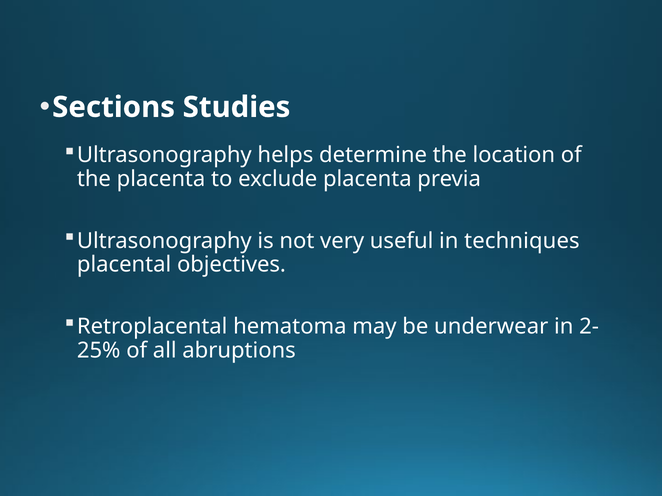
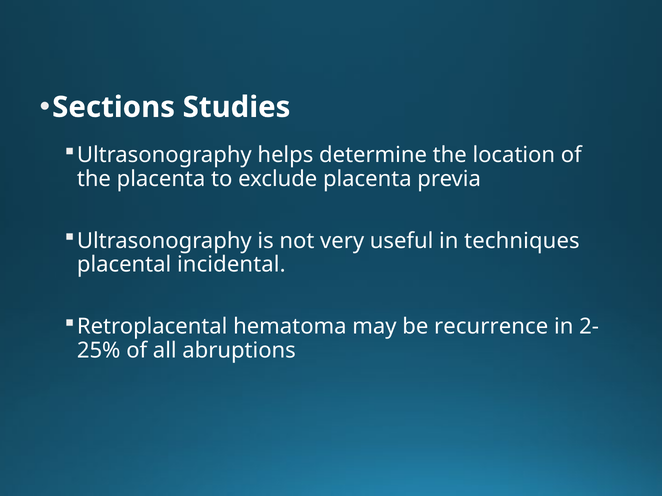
objectives: objectives -> incidental (231, 265)
underwear: underwear -> recurrence (491, 327)
